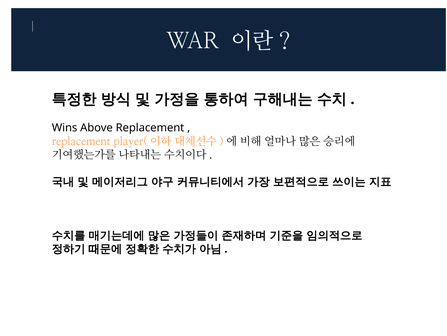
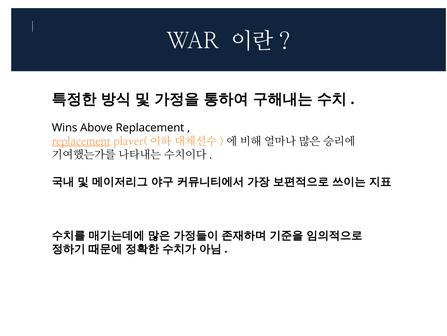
replacement underline: none -> present (81, 141)
